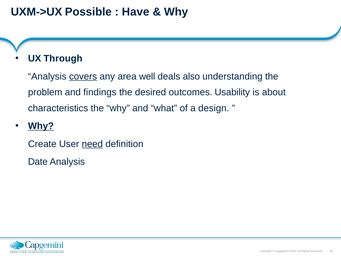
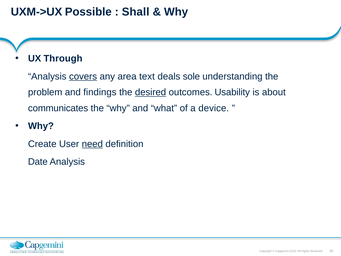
Have: Have -> Shall (136, 12)
well: well -> text (147, 76)
also: also -> sole (191, 76)
desired underline: none -> present (151, 92)
characteristics: characteristics -> communicates (58, 108)
design: design -> device (214, 108)
Why underline: present -> none (41, 126)
